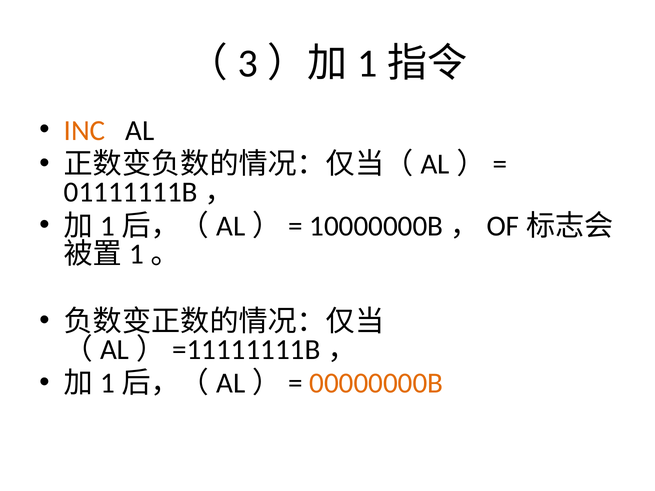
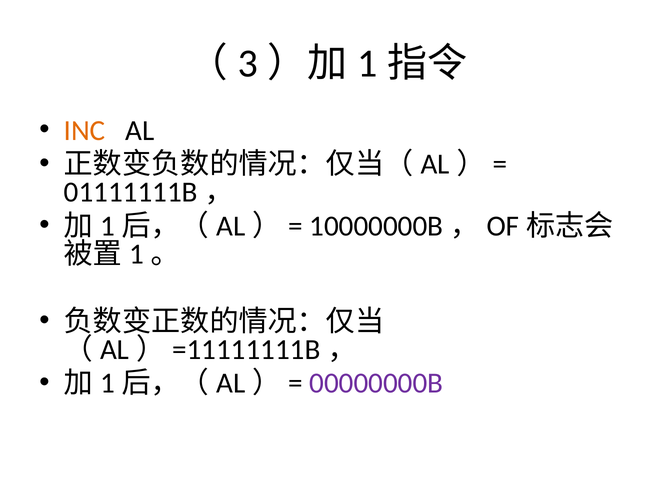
00000000B colour: orange -> purple (376, 383)
